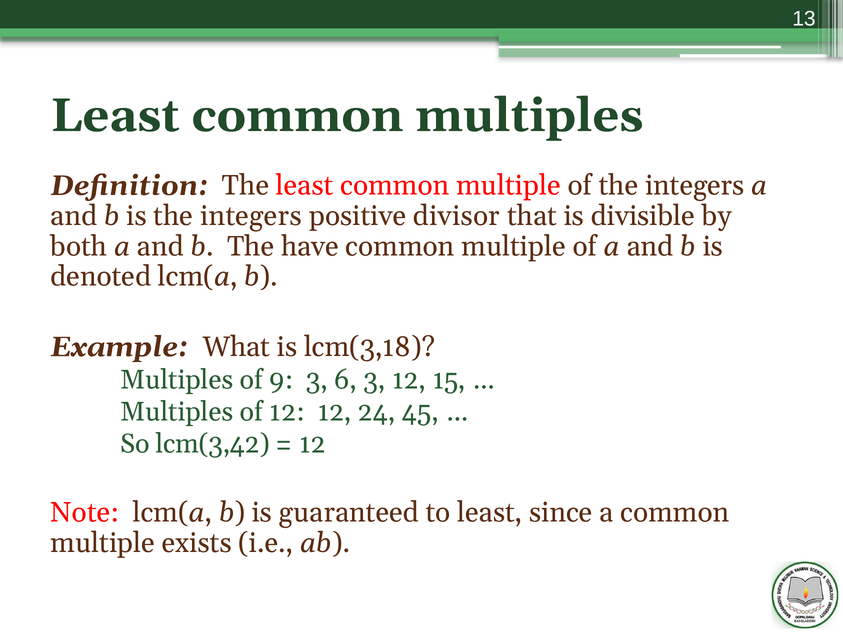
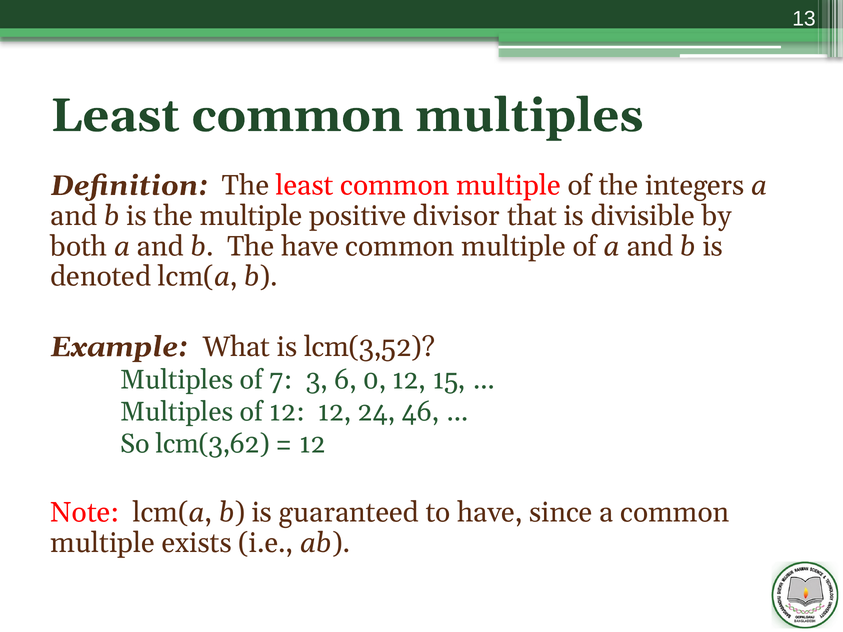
is the integers: integers -> multiple (251, 216)
lcm(3,18: lcm(3,18 -> lcm(3,52 (370, 347)
9: 9 -> 7 (281, 380)
6 3: 3 -> 0 (375, 380)
45: 45 -> 46 (421, 412)
lcm(3,42: lcm(3,42 -> lcm(3,62 (213, 444)
to least: least -> have (490, 513)
